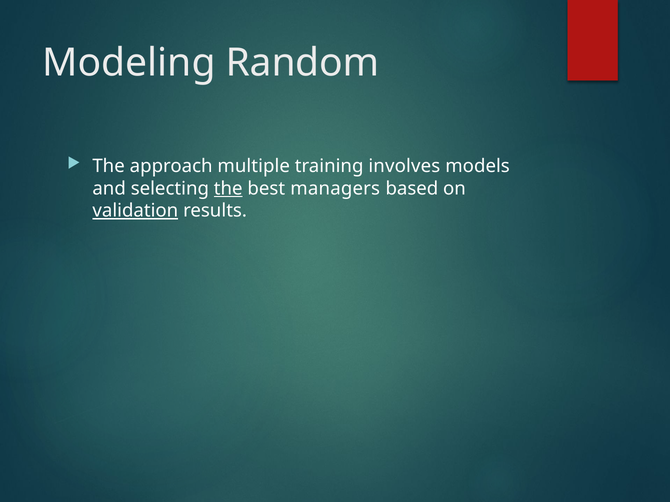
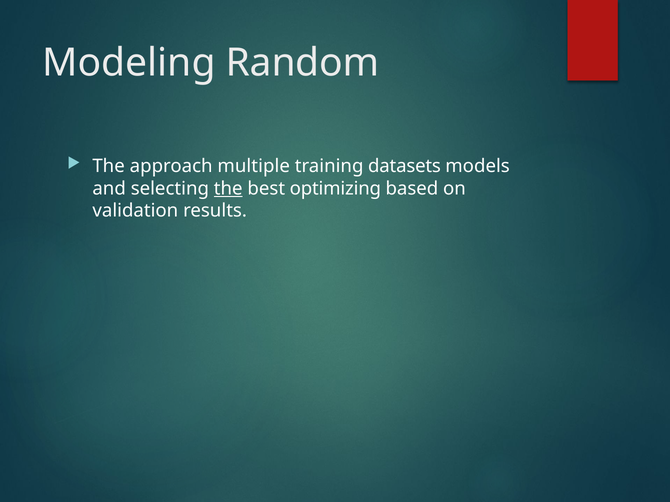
involves: involves -> datasets (404, 166)
managers: managers -> optimizing (335, 189)
validation underline: present -> none (135, 211)
